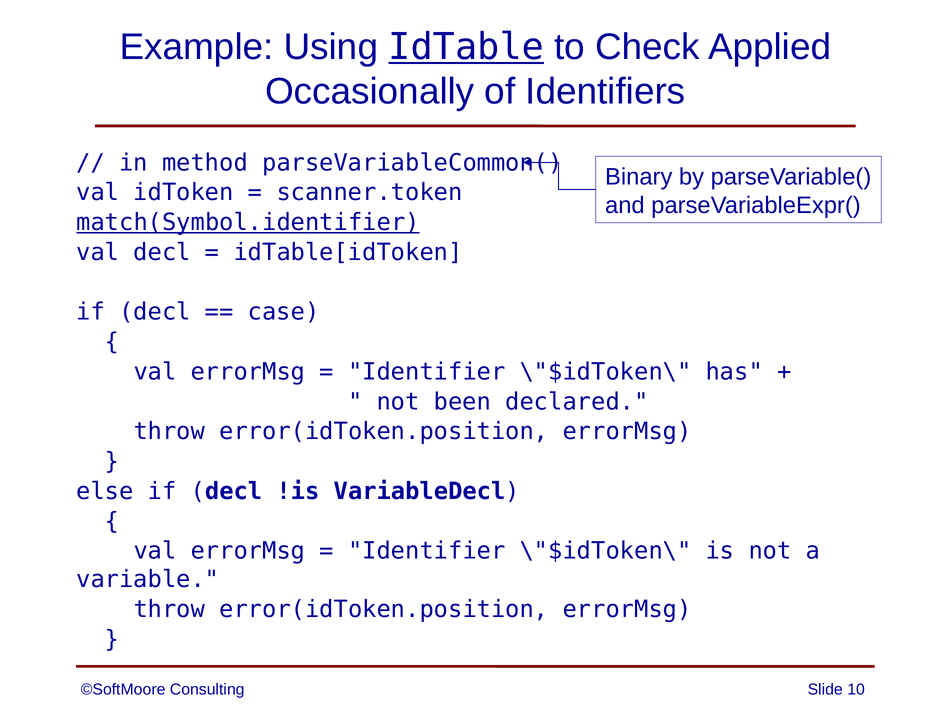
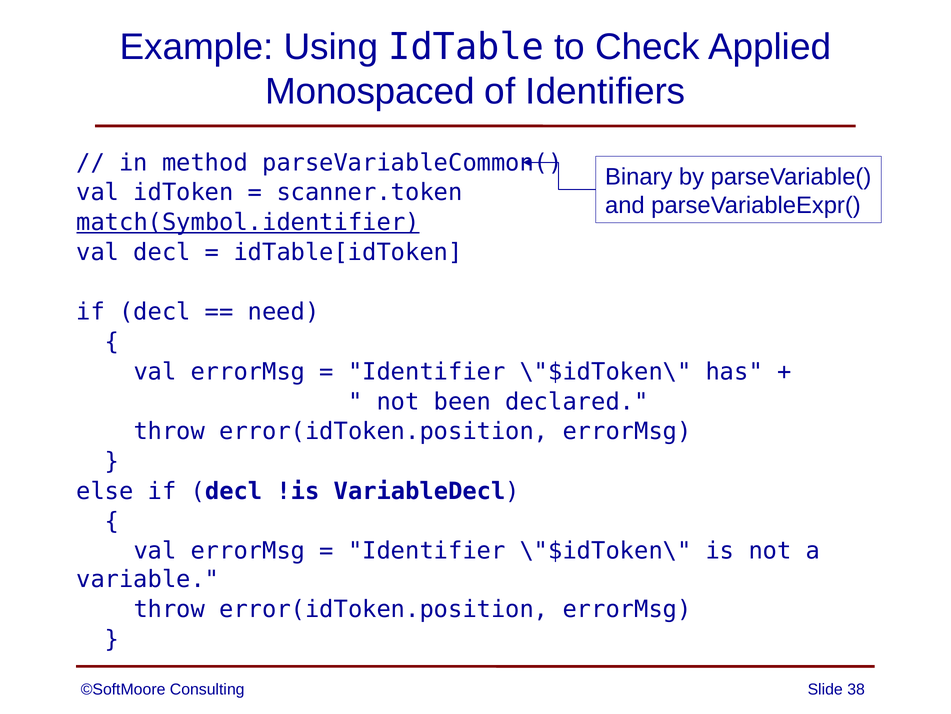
IdTable underline: present -> none (466, 47)
Occasionally: Occasionally -> Monospaced (370, 91)
case: case -> need (284, 312)
10: 10 -> 38 (856, 689)
